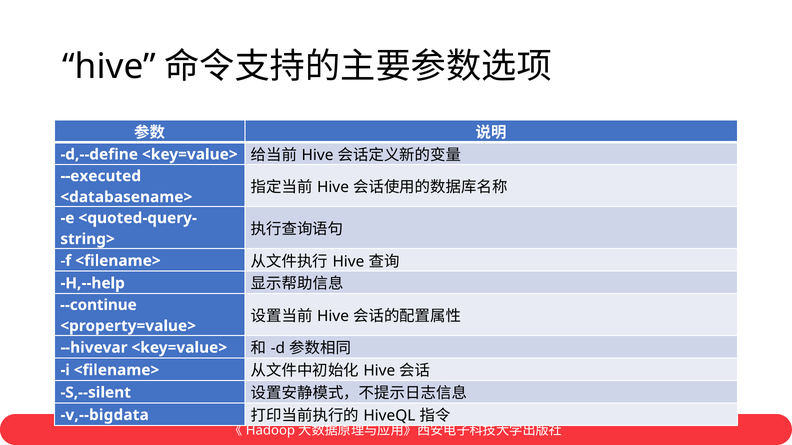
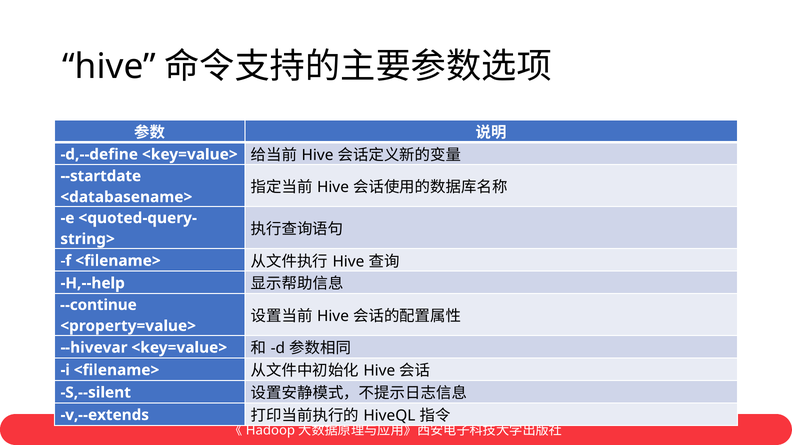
--executed: --executed -> --startdate (101, 176)
v,--bigdata: v,--bigdata -> v,--extends (105, 415)
